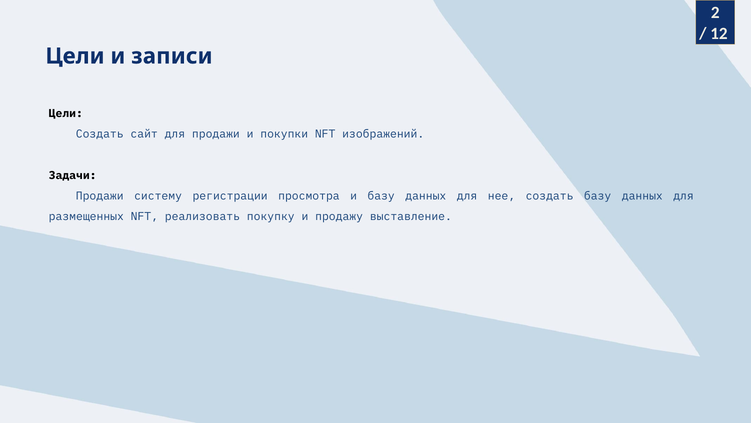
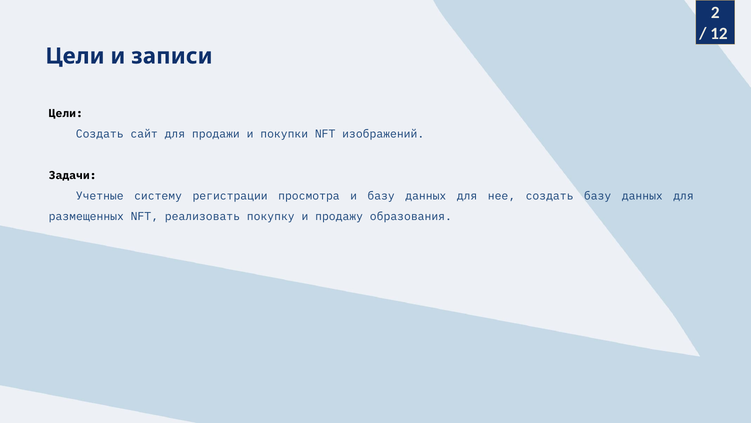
Продажи: Продажи -> Учетные (100, 196)
выставление: выставление -> образования (411, 216)
